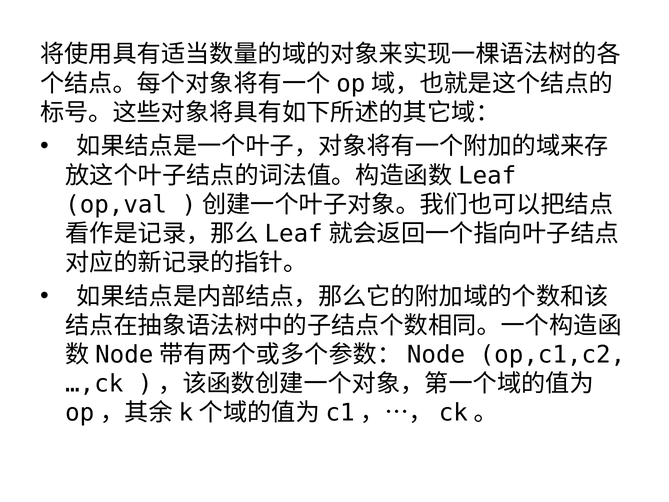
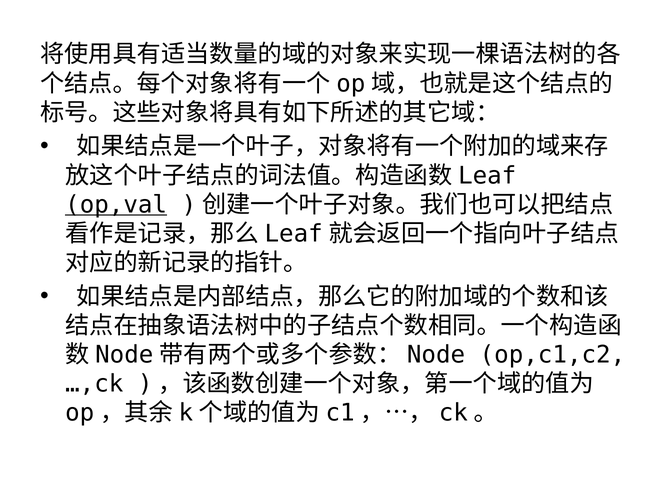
op,val underline: none -> present (116, 205)
